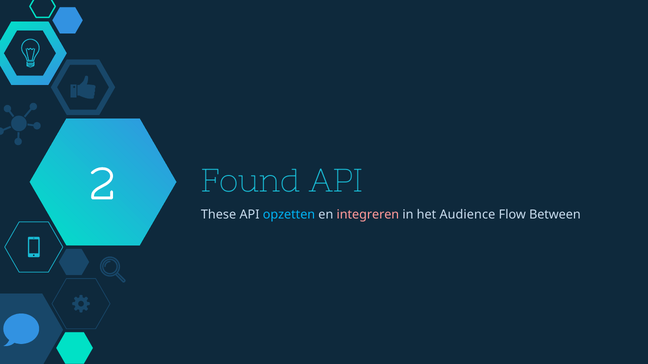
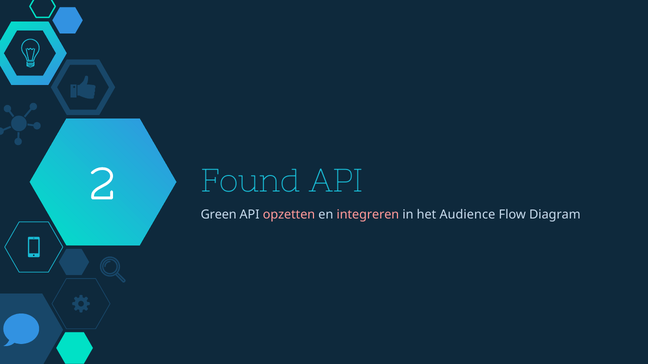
These: These -> Green (219, 215)
opzetten colour: light blue -> pink (289, 215)
Between: Between -> Diagram (555, 215)
